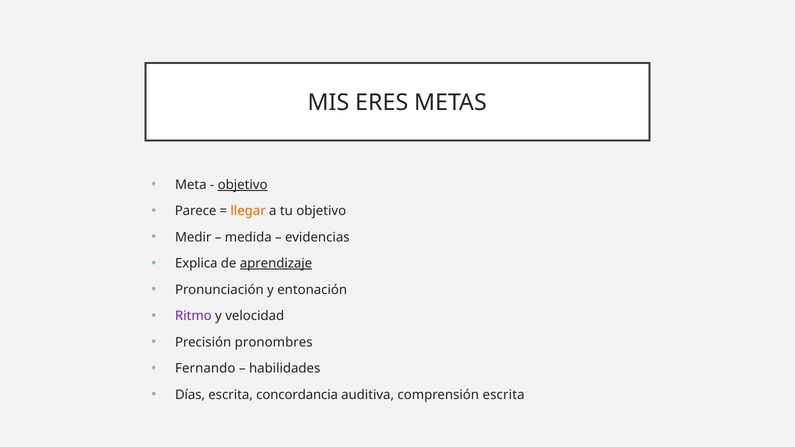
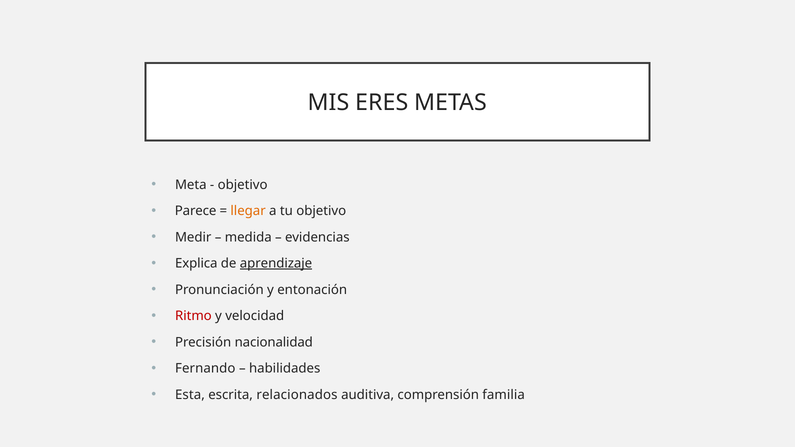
objetivo underline: present -> none (243, 185)
Ritmo colour: purple -> red (193, 316)
pronombres: pronombres -> nacionalidad (274, 342)
Días: Días -> Esta (190, 395)
concordancia: concordancia -> relacionados (297, 395)
comprensión escrita: escrita -> familia (504, 395)
